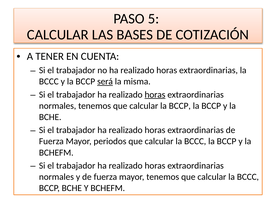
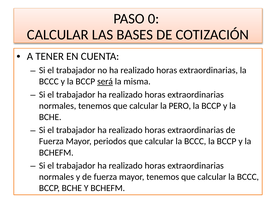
5: 5 -> 0 (154, 19)
horas underline: present -> none (155, 95)
calcular la BCCP: BCCP -> PERO (180, 106)
